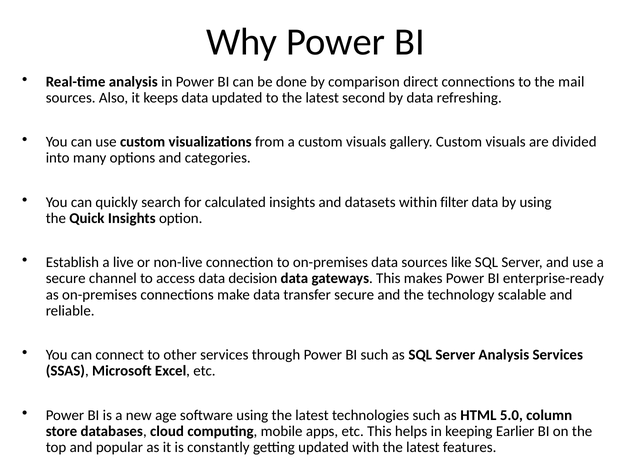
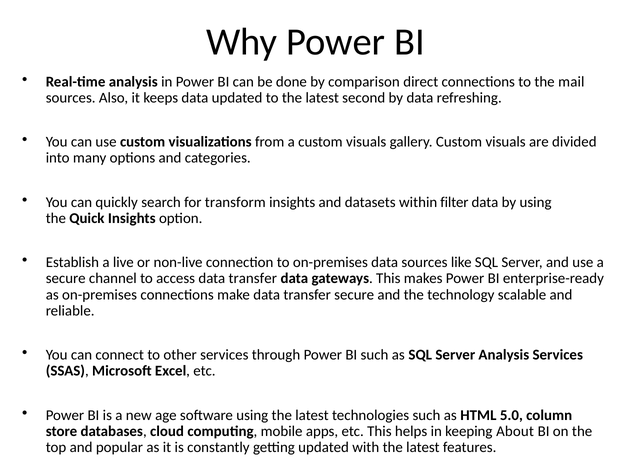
calculated: calculated -> transform (235, 202)
access data decision: decision -> transfer (253, 278)
Earlier: Earlier -> About (515, 431)
